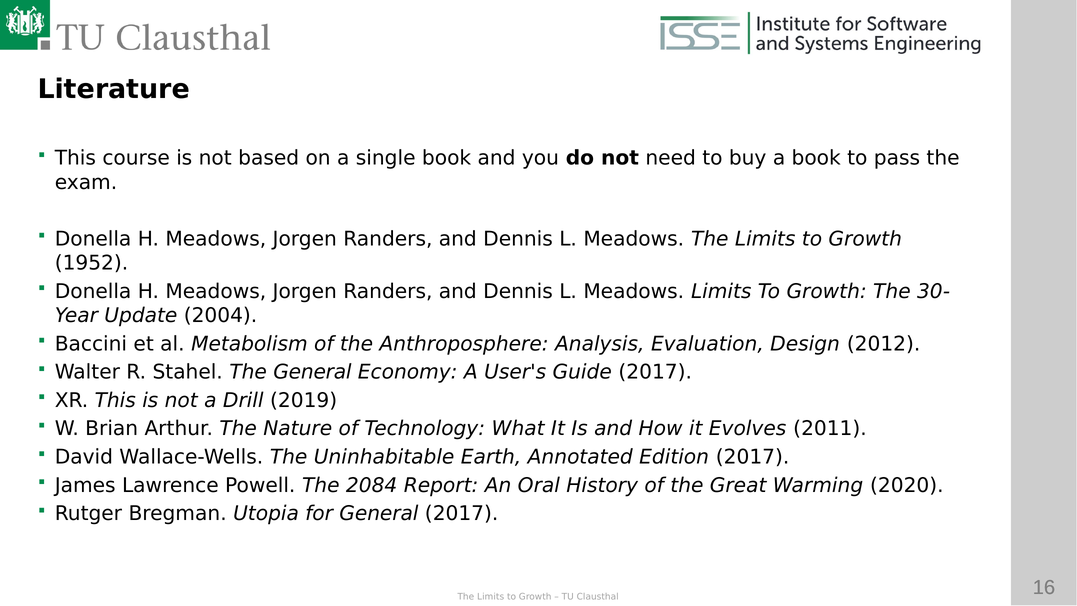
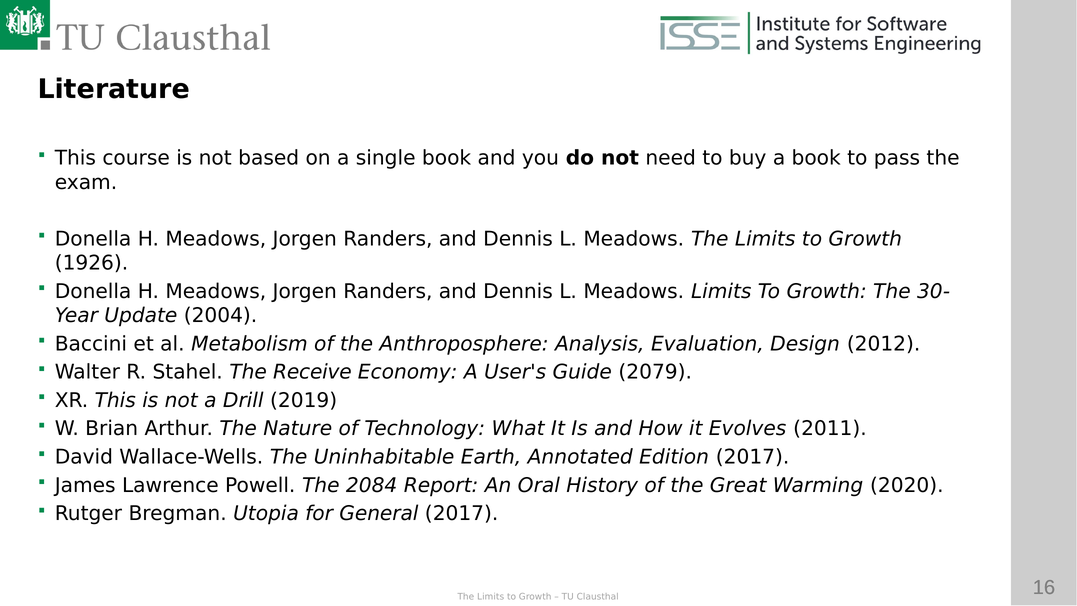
1952: 1952 -> 1926 (91, 263)
The General: General -> Receive (312, 372)
Guide 2017: 2017 -> 2079 (655, 372)
